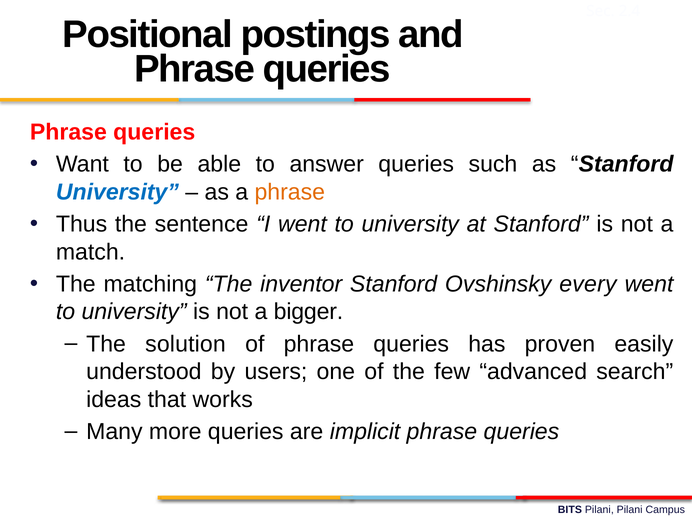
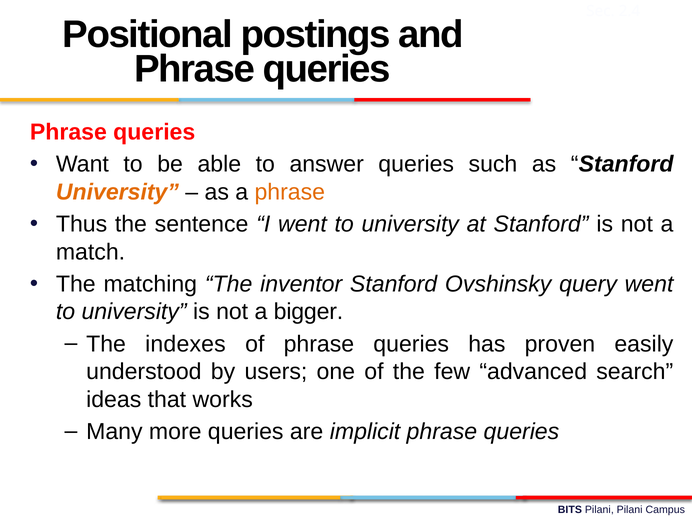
University colour: blue -> orange (117, 192)
every: every -> query (588, 284)
solution: solution -> indexes (185, 344)
